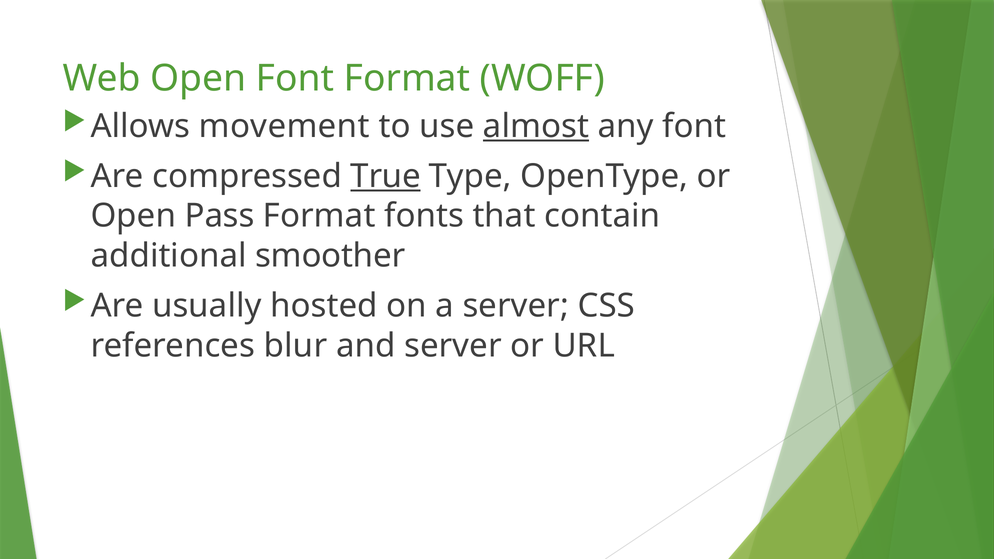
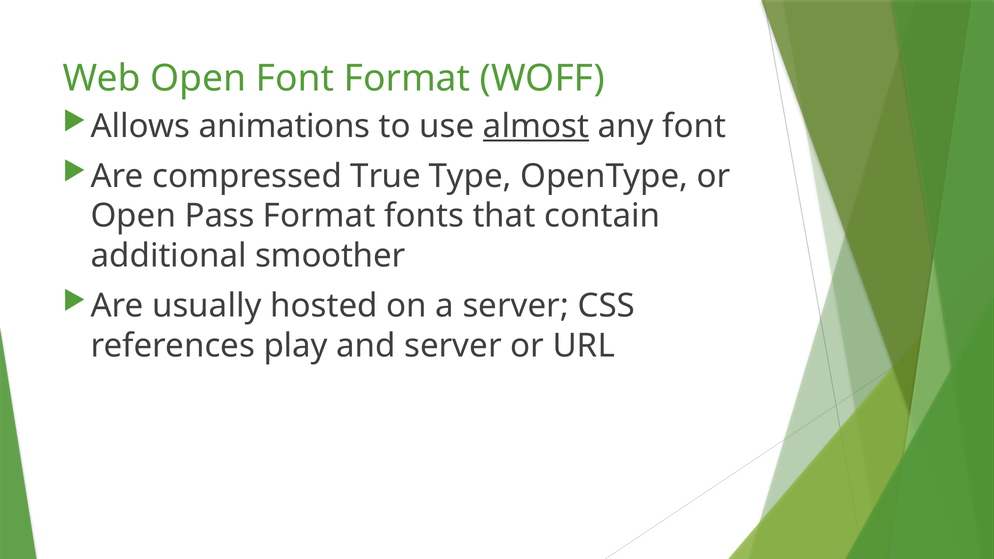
movement: movement -> animations (285, 126)
True underline: present -> none (386, 176)
blur: blur -> play (296, 346)
